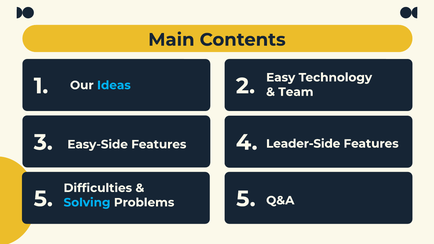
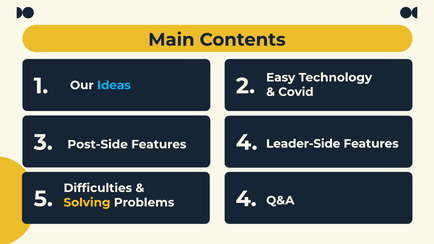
Team: Team -> Covid (296, 92)
Easy-Side: Easy-Side -> Post-Side (98, 144)
Solving colour: light blue -> yellow (87, 203)
Problems 5: 5 -> 4 (246, 199)
